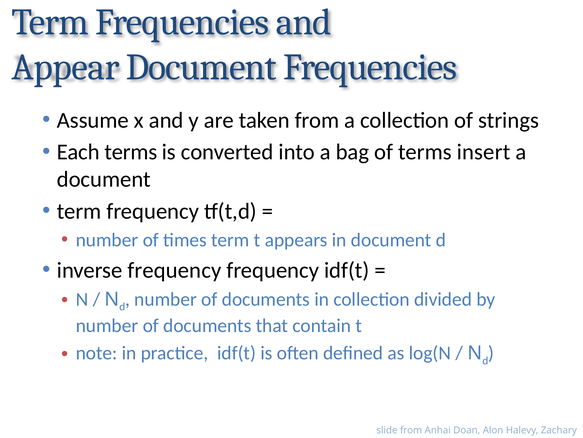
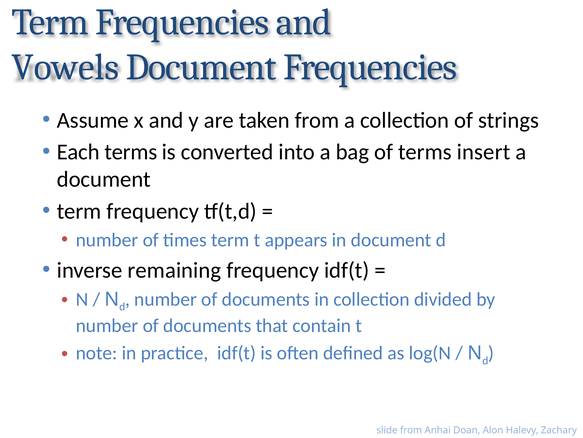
Appear: Appear -> Vowels (65, 67)
inverse frequency: frequency -> remaining (174, 270)
